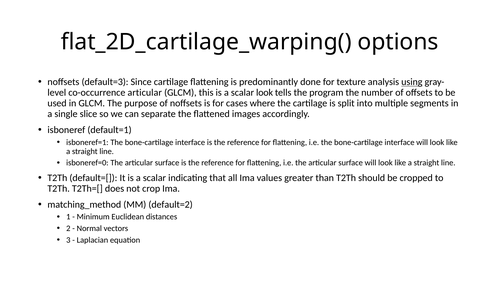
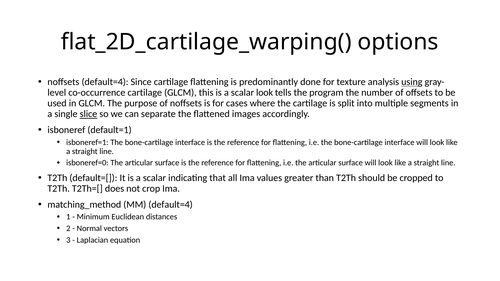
noffsets default=3: default=3 -> default=4 (105, 82)
co-occurrence articular: articular -> cartilage (145, 93)
slice underline: none -> present (88, 114)
MM default=2: default=2 -> default=4 (171, 205)
